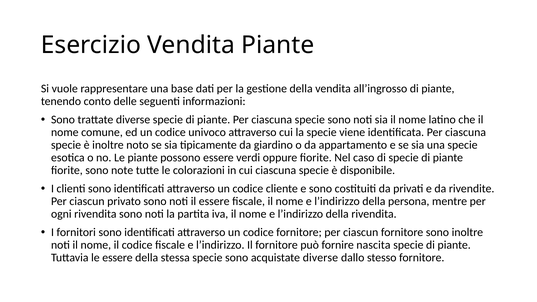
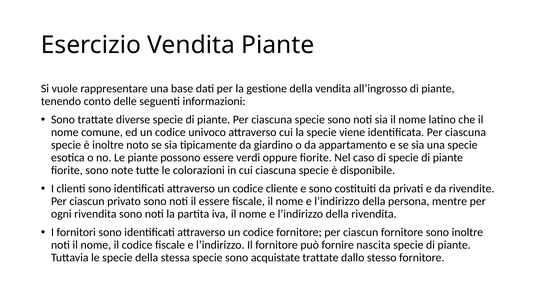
le essere: essere -> specie (117, 258)
acquistate diverse: diverse -> trattate (321, 258)
